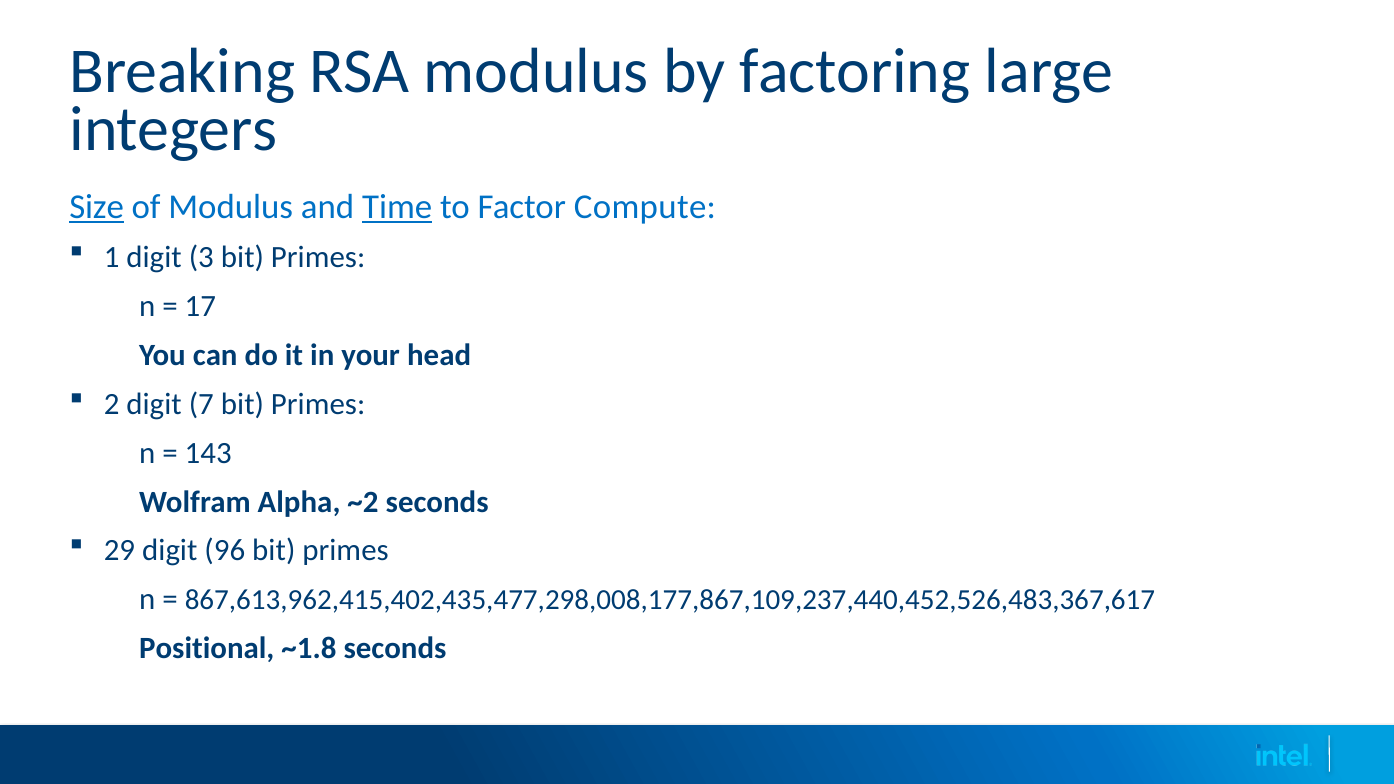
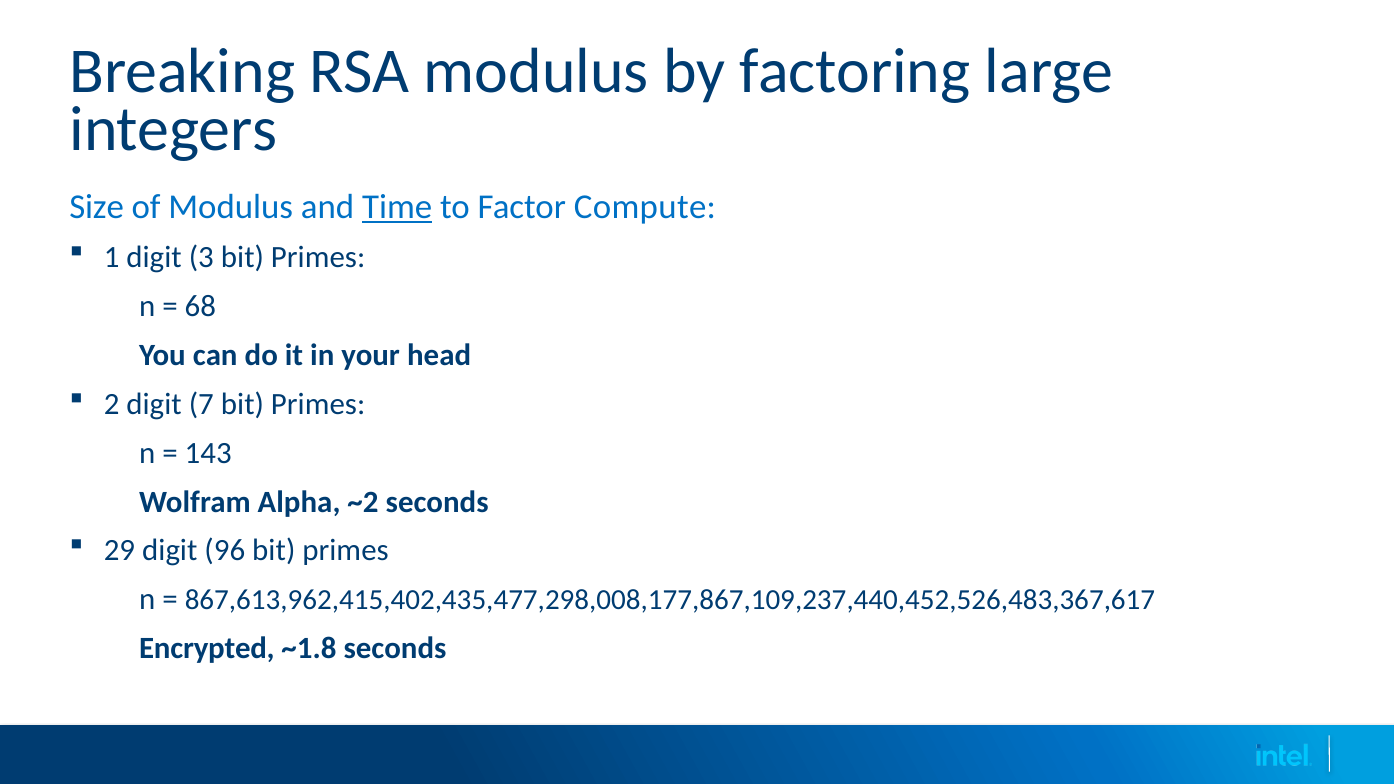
Size underline: present -> none (97, 207)
17: 17 -> 68 (200, 307)
Positional: Positional -> Encrypted (207, 649)
